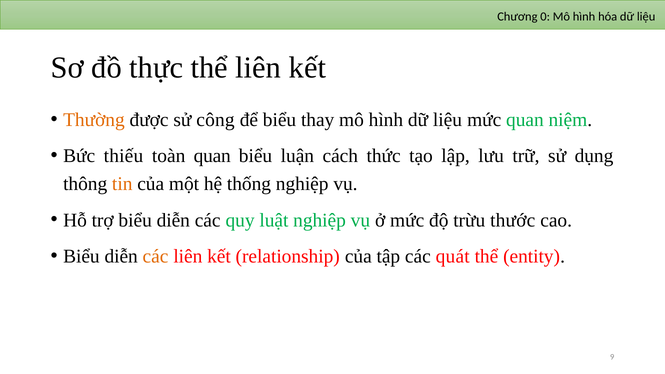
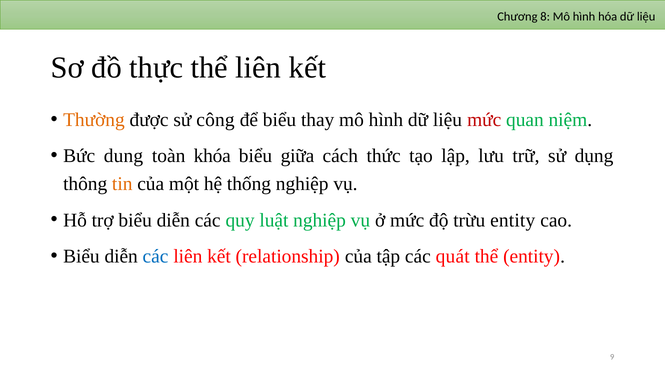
0: 0 -> 8 (545, 17)
mức colour: black -> red (484, 120)
thiếu: thiếu -> dung (123, 156)
toàn quan: quan -> khóa (212, 156)
luận: luận -> giữa (297, 156)
trừu thước: thước -> entity (513, 220)
các colour: orange -> blue (156, 256)
